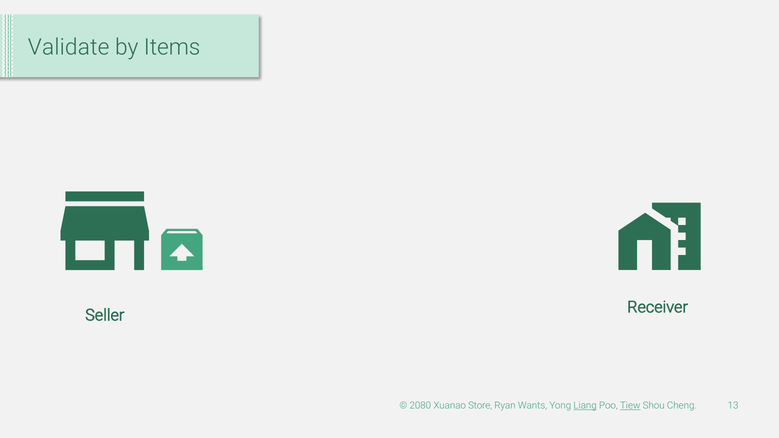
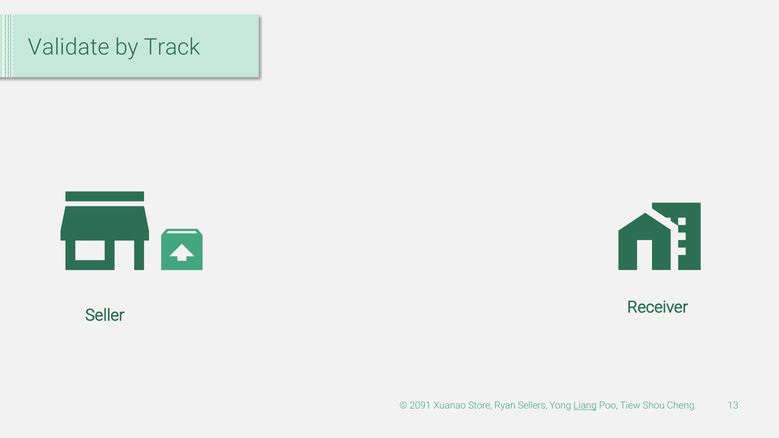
Items: Items -> Track (172, 47)
2080: 2080 -> 2091 (420, 406)
Wants: Wants -> Sellers (533, 406)
Tiew underline: present -> none (630, 406)
